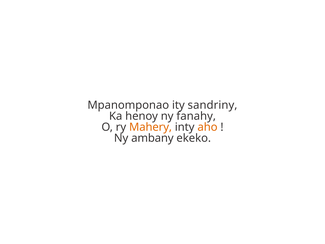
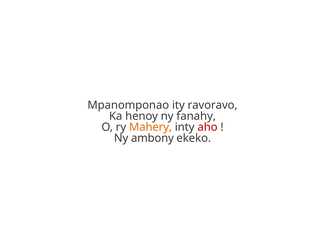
sandriny: sandriny -> ravoravo (213, 105)
aho colour: orange -> red (207, 127)
ambany: ambany -> ambony (152, 138)
